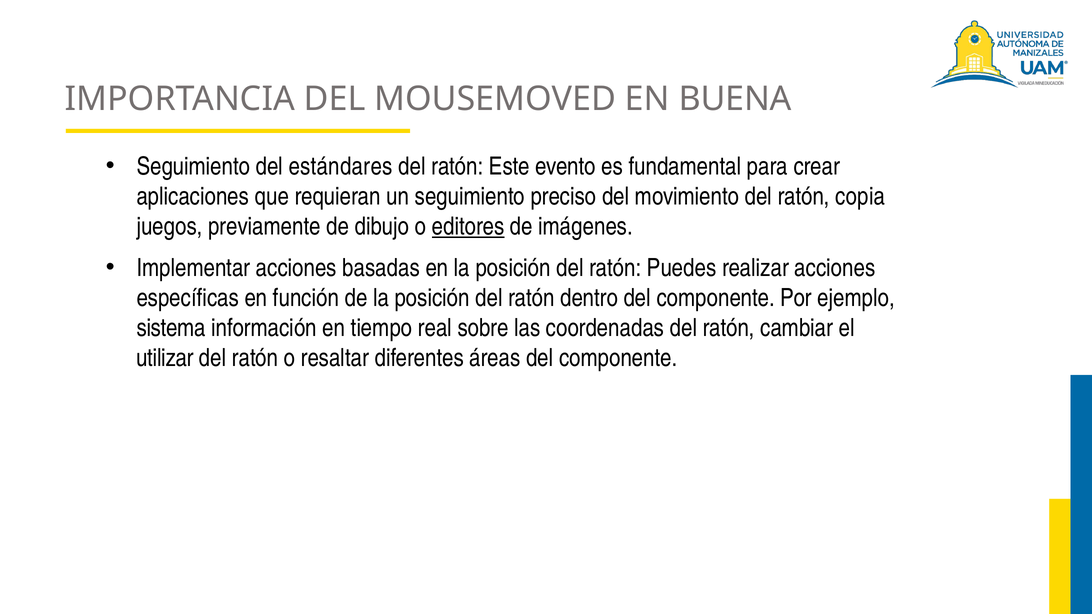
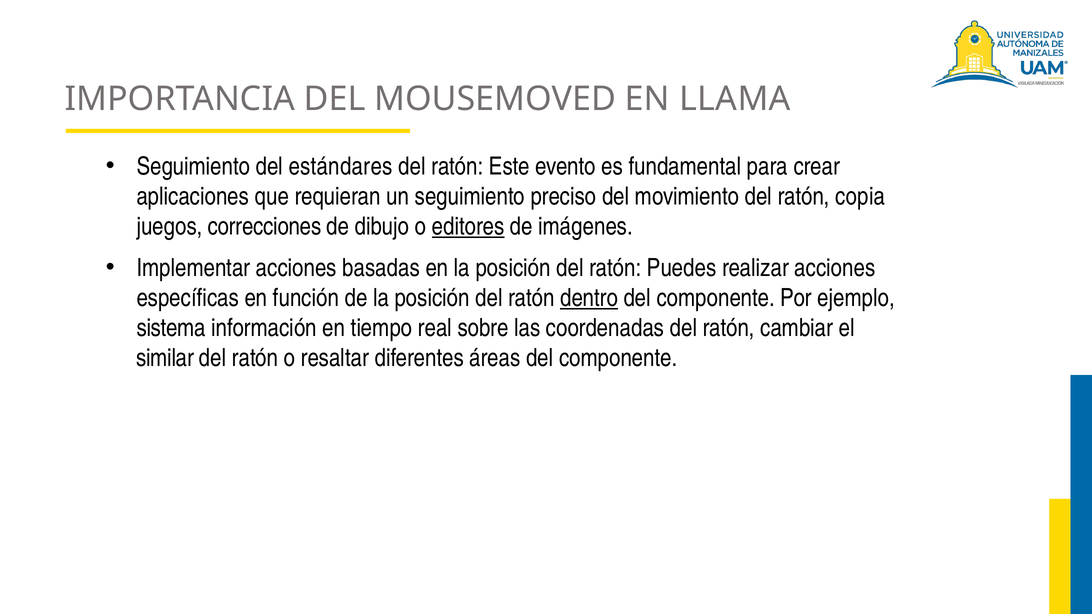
BUENA: BUENA -> LLAMA (735, 99)
previamente: previamente -> correcciones (265, 227)
dentro underline: none -> present (589, 298)
utilizar: utilizar -> similar (165, 358)
